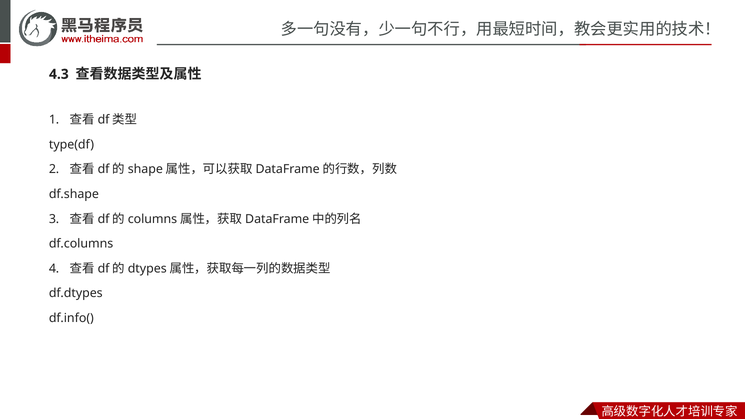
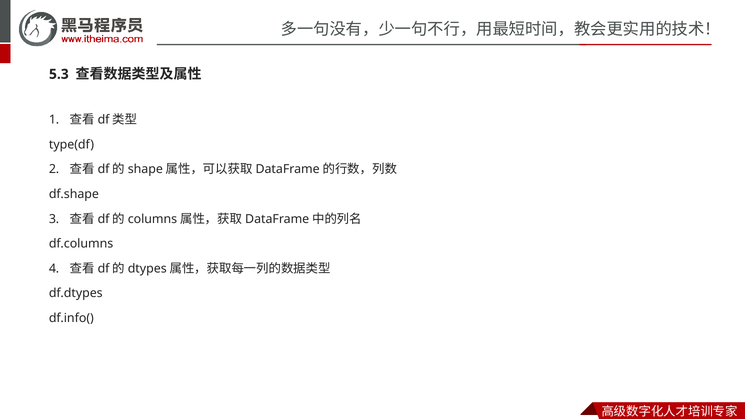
4.3: 4.3 -> 5.3 (59, 74)
